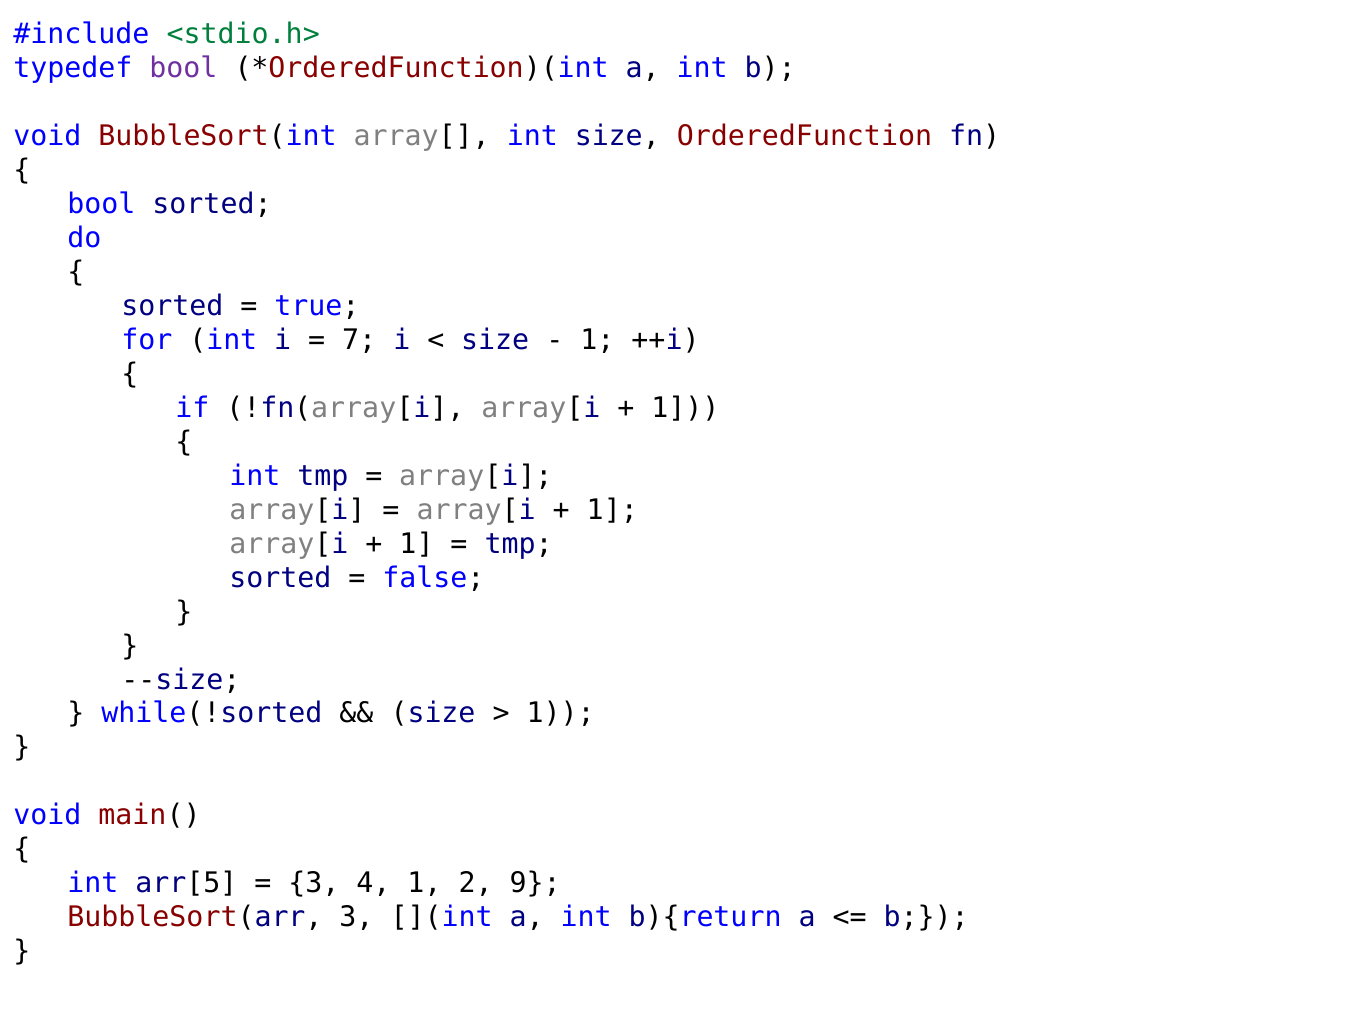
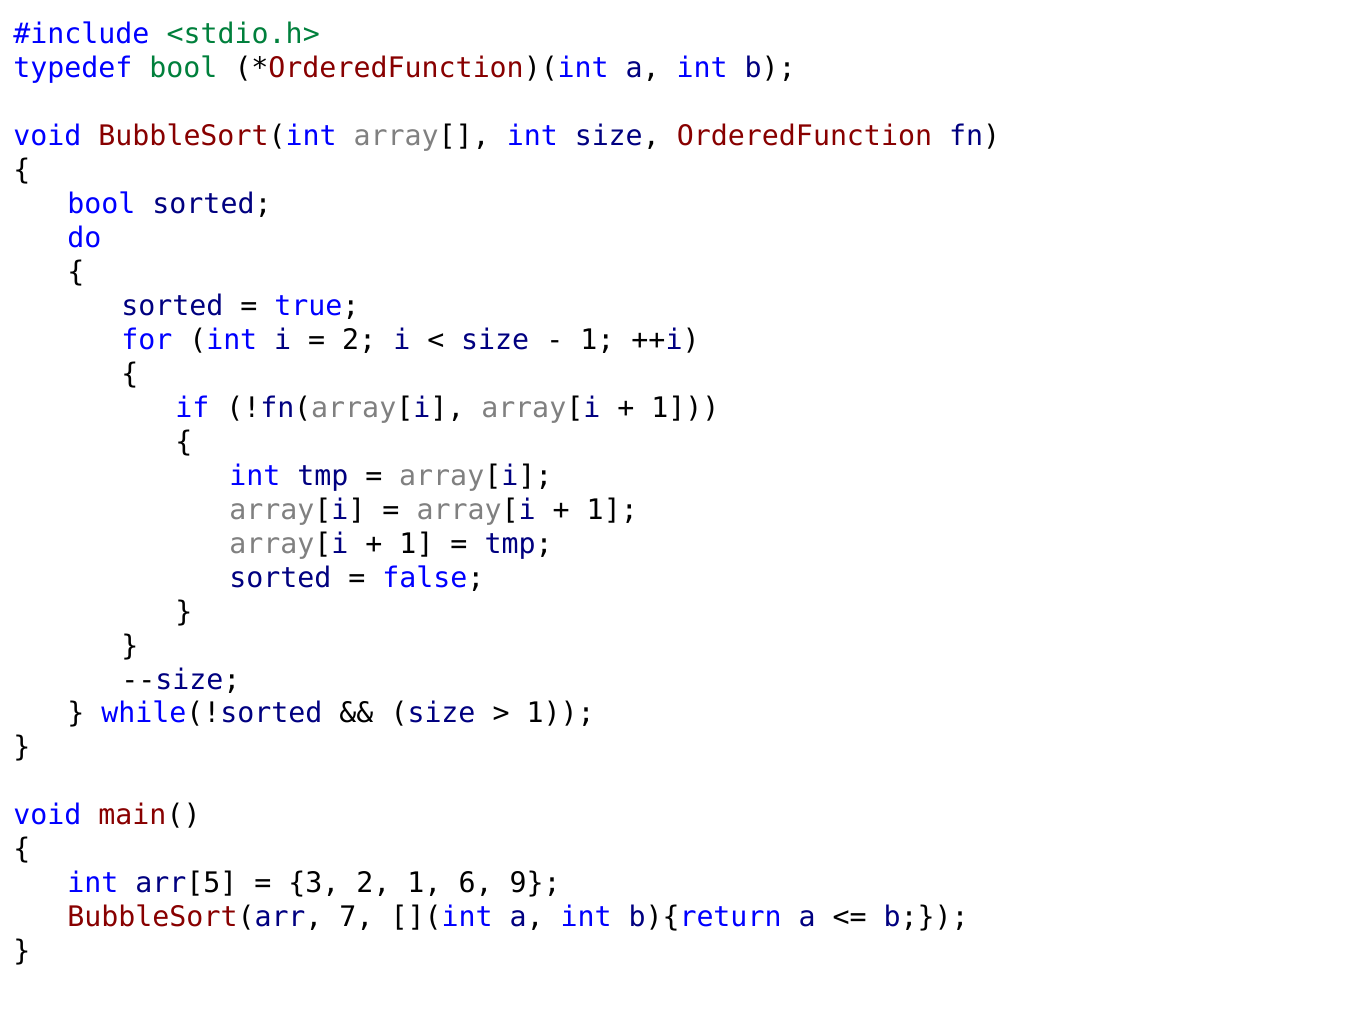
bool colour: purple -> green (183, 68)
7: 7 -> 2 (359, 340)
3 4: 4 -> 2 (373, 883)
2: 2 -> 6 (476, 883)
BubbleSort(arr 3: 3 -> 7 (356, 917)
